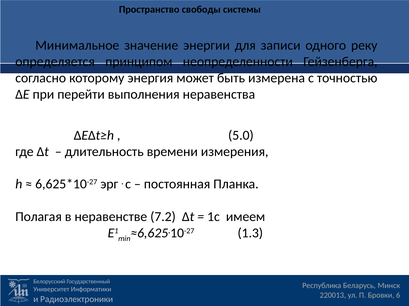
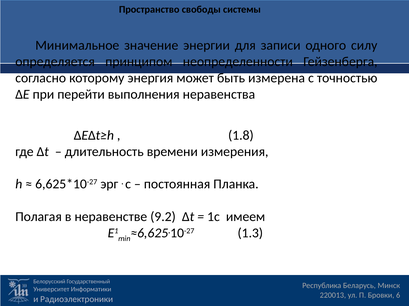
реку: реку -> силу (364, 45)
5.0: 5.0 -> 1.8 (241, 136)
7.2: 7.2 -> 9.2 (163, 217)
